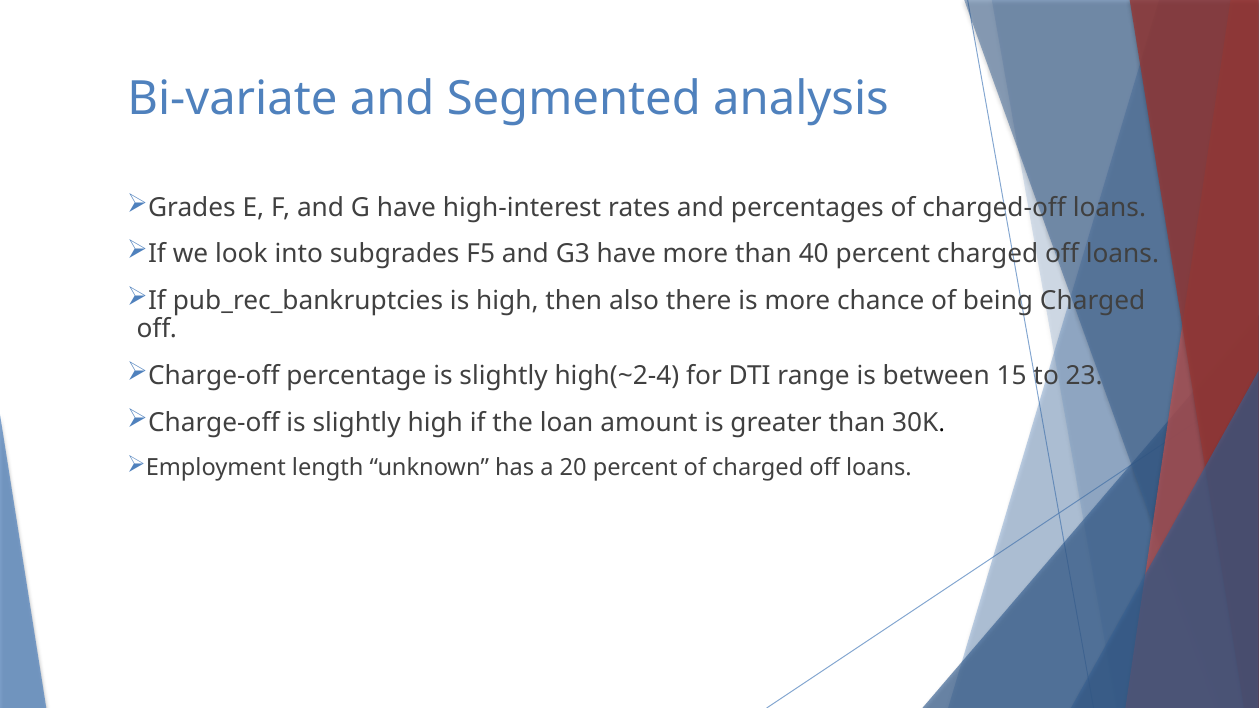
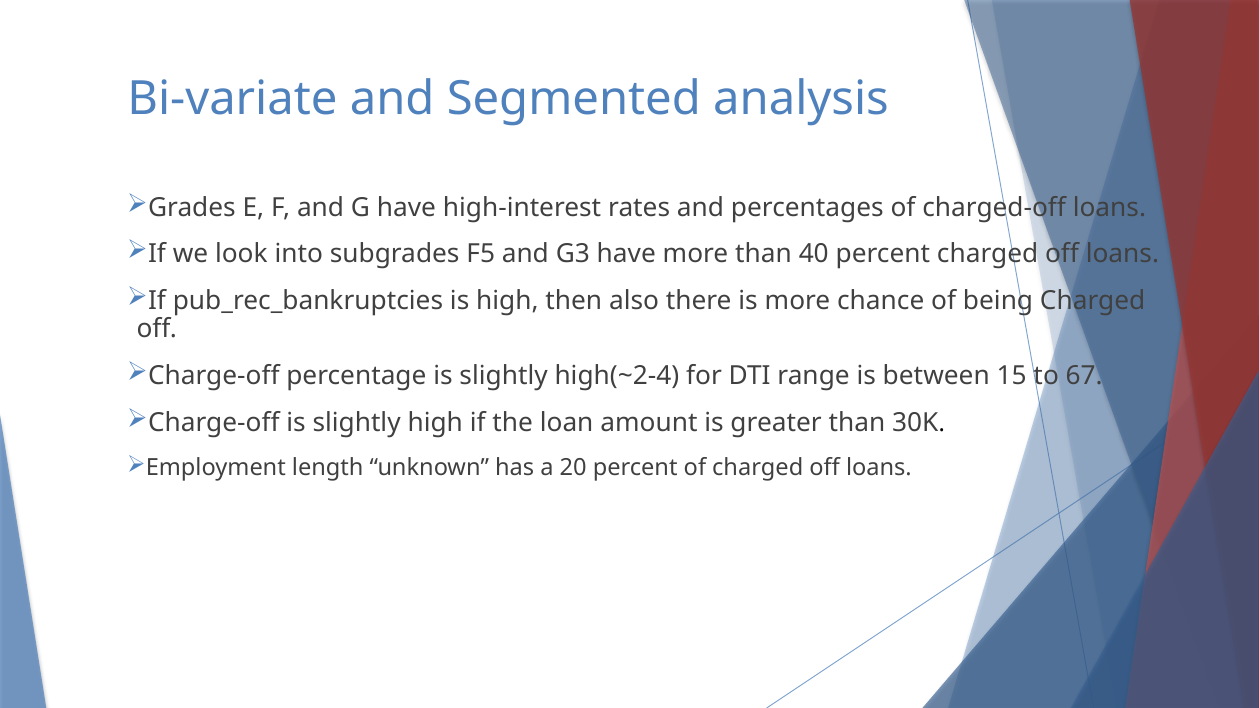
23: 23 -> 67 (1084, 376)
